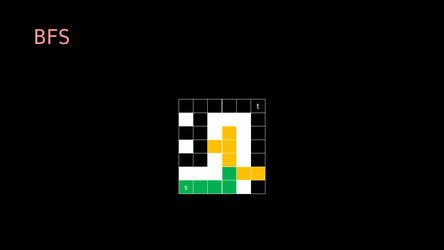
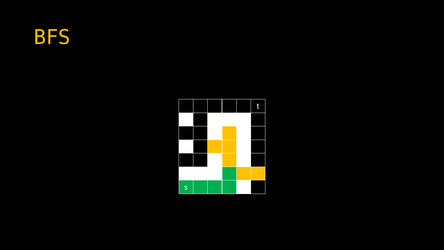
BFS colour: pink -> yellow (52, 37)
